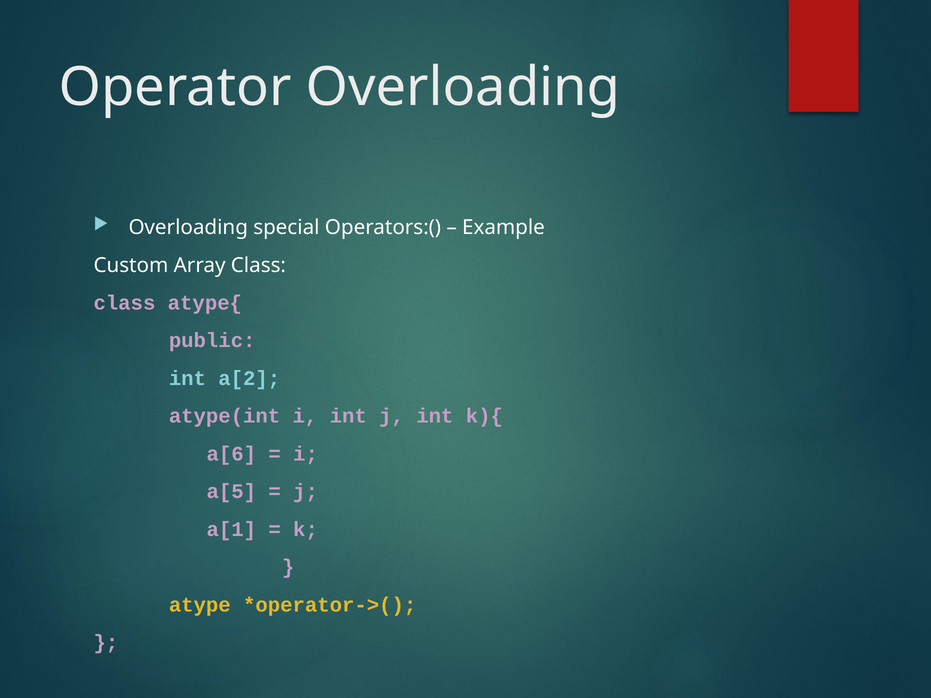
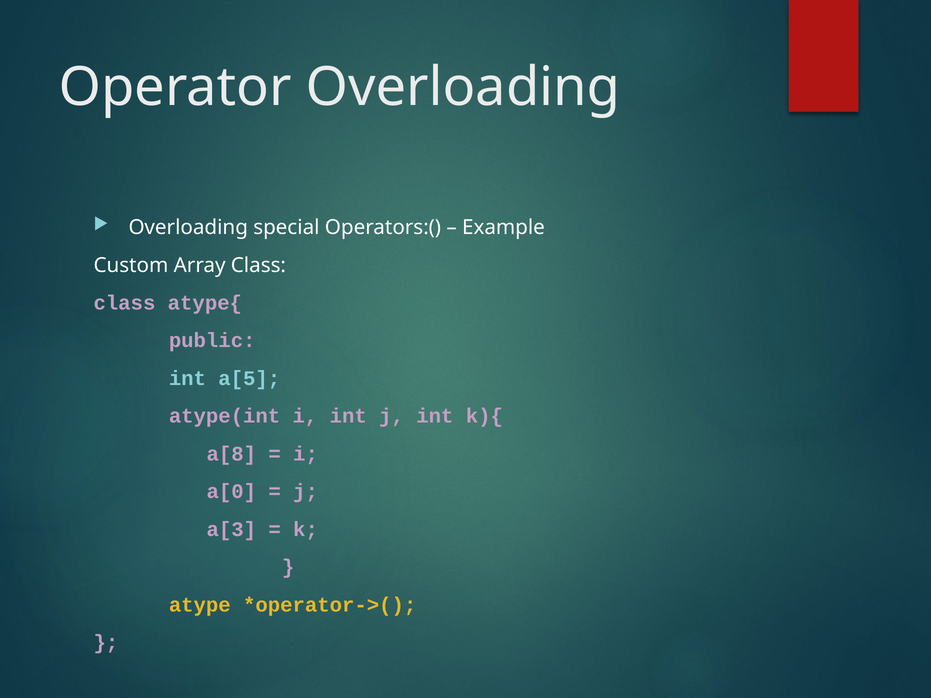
a[2: a[2 -> a[5 (249, 379)
a[6: a[6 -> a[8 (231, 454)
a[5: a[5 -> a[0 (231, 492)
a[1: a[1 -> a[3 (231, 530)
